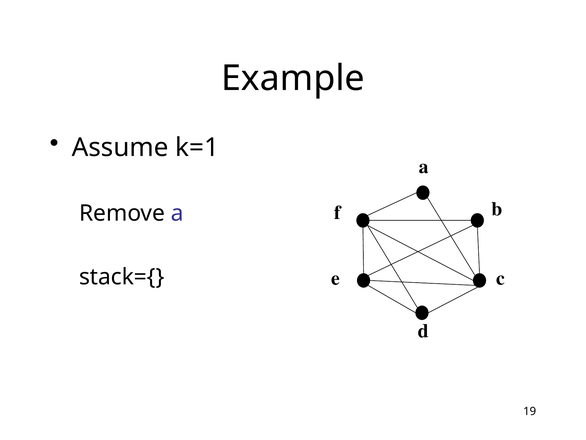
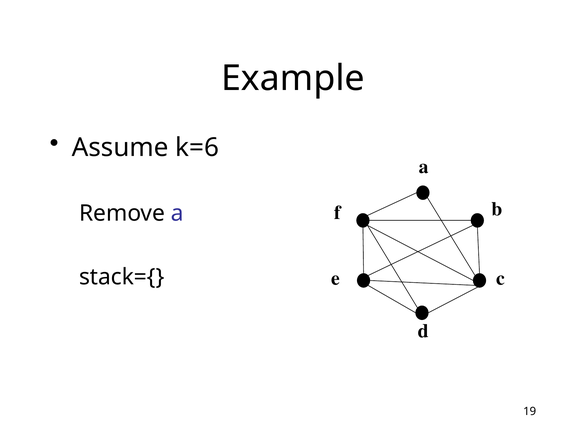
k=1: k=1 -> k=6 (197, 147)
